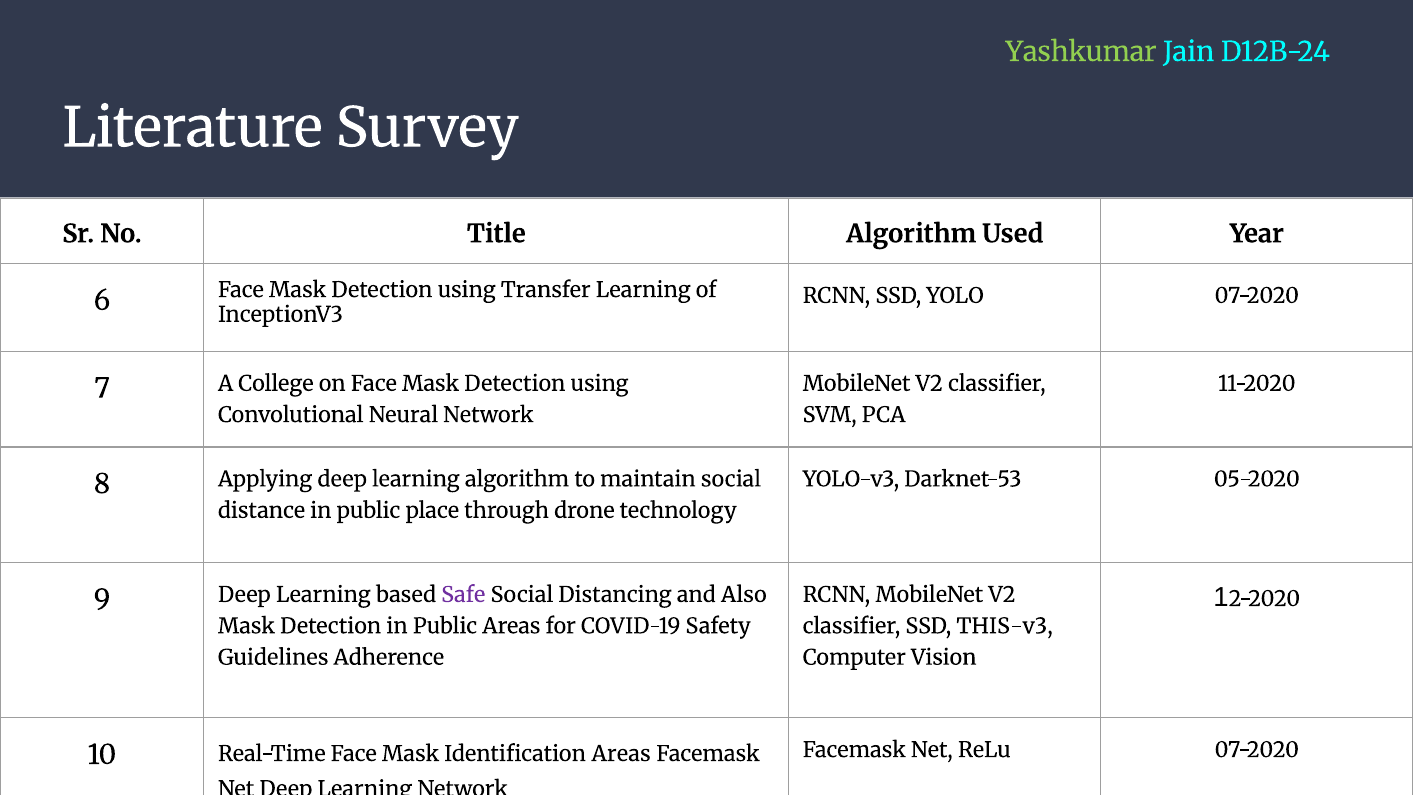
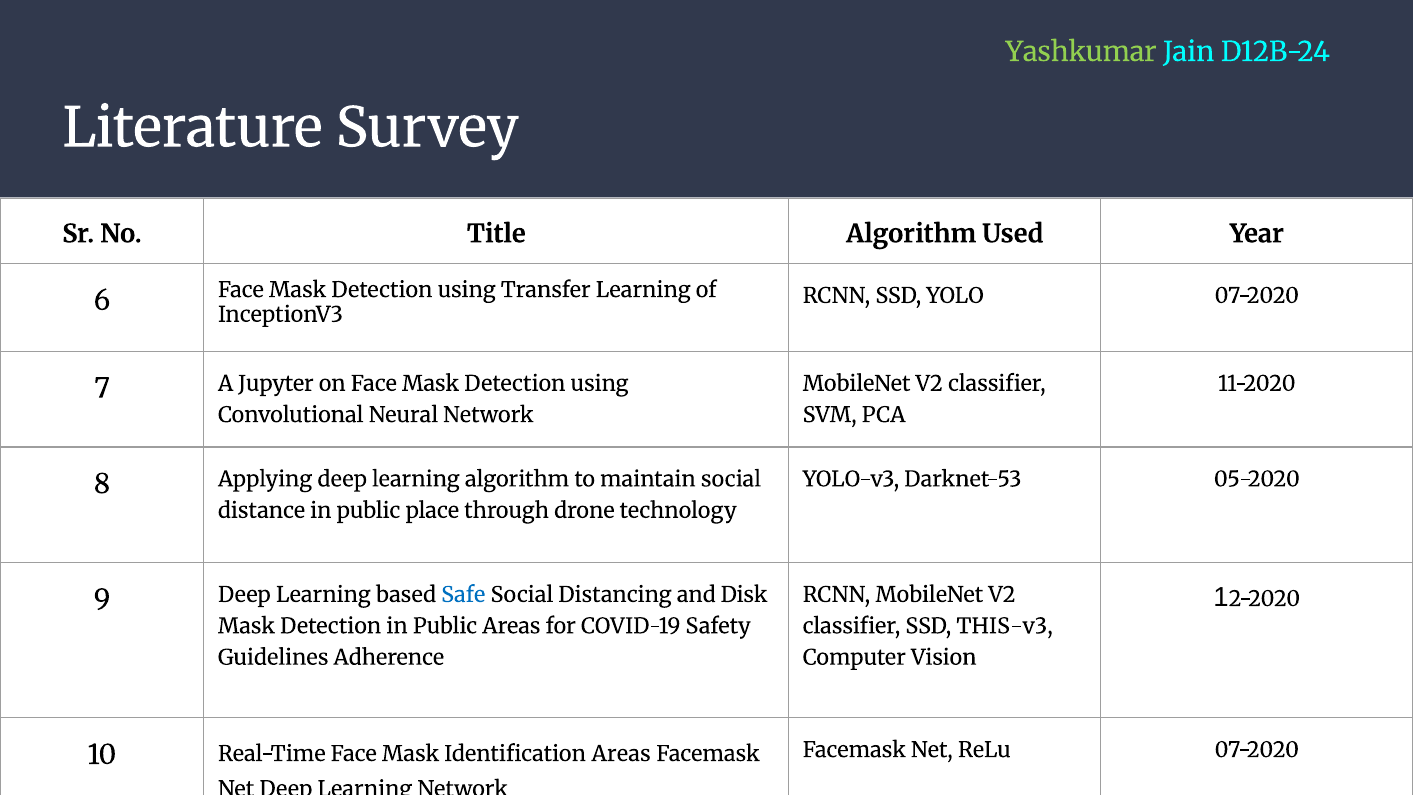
College: College -> Jupyter (276, 384)
Safe colour: purple -> blue (463, 595)
Also: Also -> Disk (744, 595)
